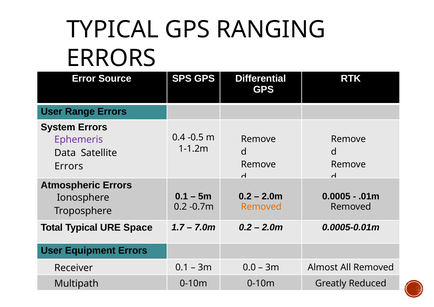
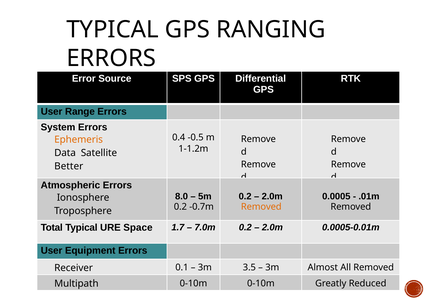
Ephemeris colour: purple -> orange (79, 140)
Errors: Errors -> Better (69, 166)
0.1: 0.1 -> 8.0 (182, 196)
0.0: 0.0 -> 3.5 (249, 267)
